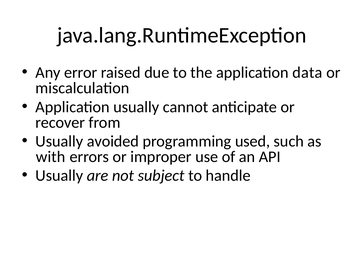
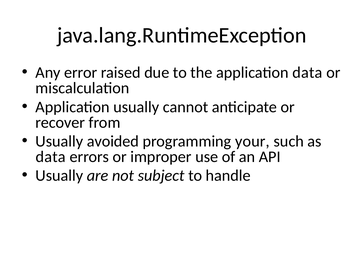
used: used -> your (252, 141)
with: with -> data (51, 157)
